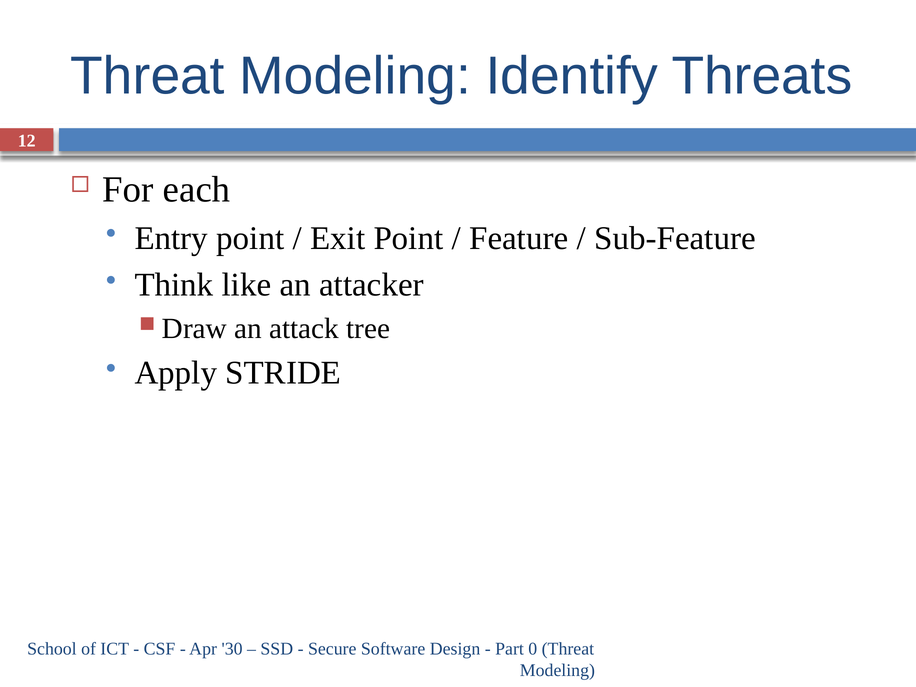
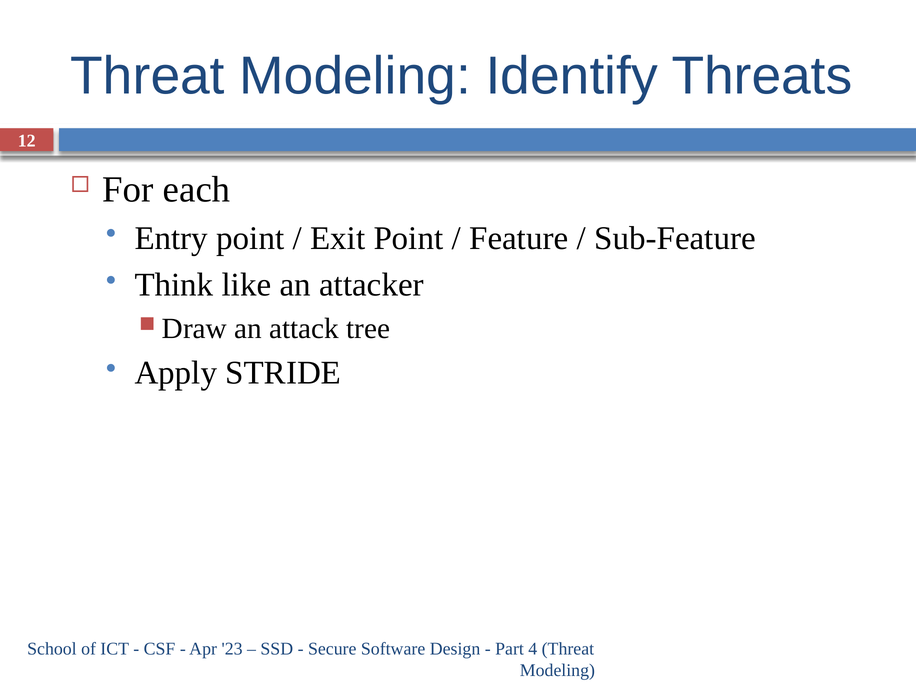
30: 30 -> 23 (232, 649)
0: 0 -> 4 (533, 649)
